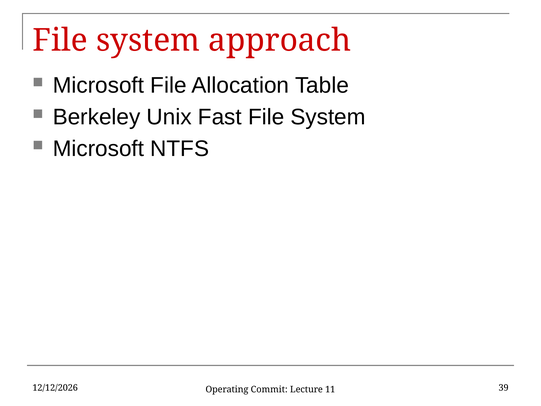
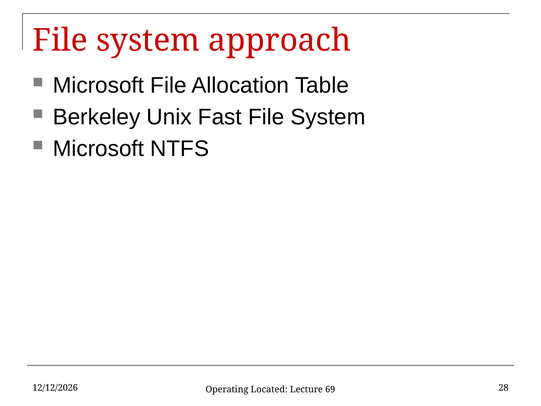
39: 39 -> 28 (504, 387)
Commit: Commit -> Located (269, 389)
11: 11 -> 69 (330, 389)
